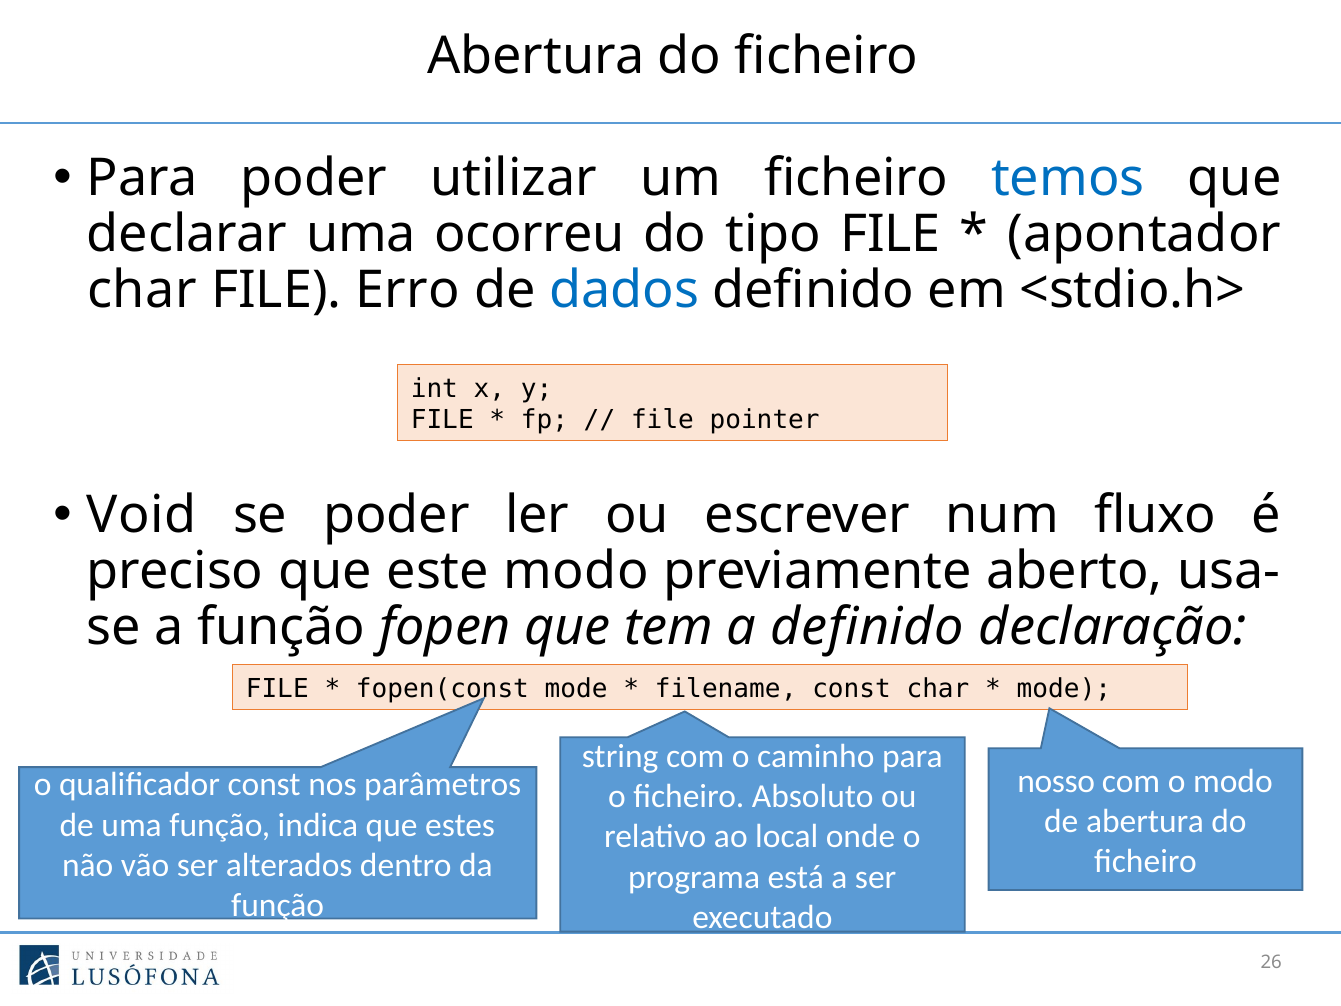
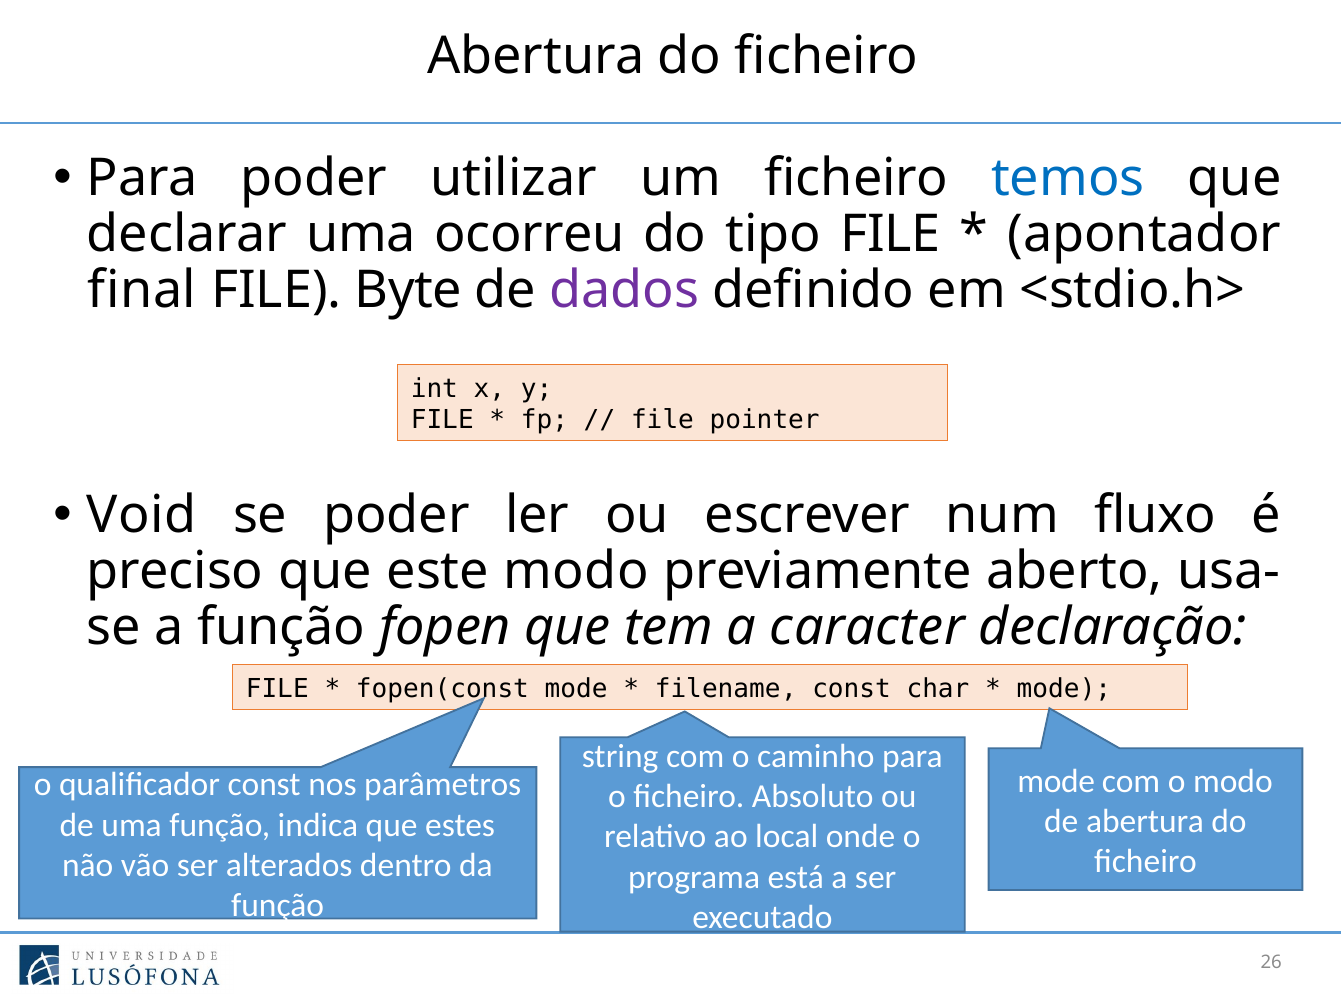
char: char -> final (142, 291)
Erro: Erro -> Byte (408, 291)
dados colour: blue -> purple (624, 291)
a definido: definido -> caracter (867, 627)
nosso: nosso -> mode (1056, 781)
